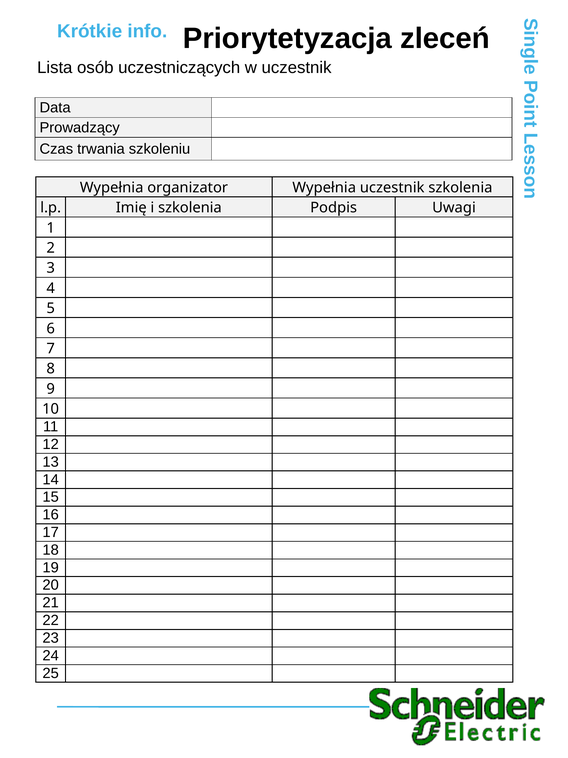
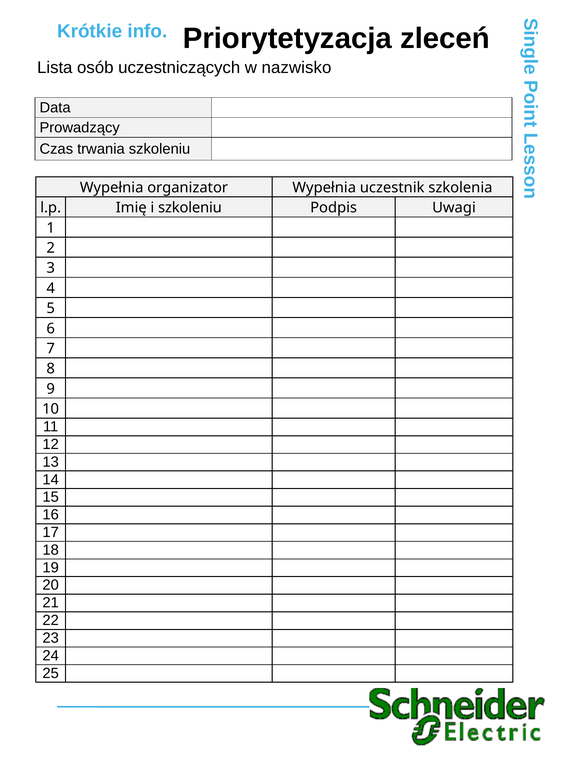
w uczestnik: uczestnik -> nazwisko (296, 68)
i szkolenia: szkolenia -> szkoleniu (190, 208)
